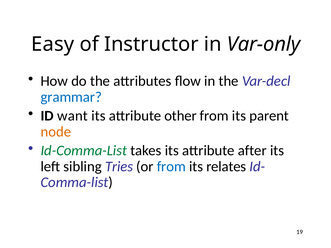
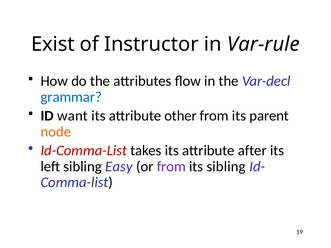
Easy: Easy -> Exist (53, 44)
Var-only: Var-only -> Var-rule (263, 44)
Id-Comma-List colour: green -> red (84, 151)
Tries: Tries -> Easy (119, 167)
from colour: blue -> purple (171, 167)
its relates: relates -> sibling (226, 167)
